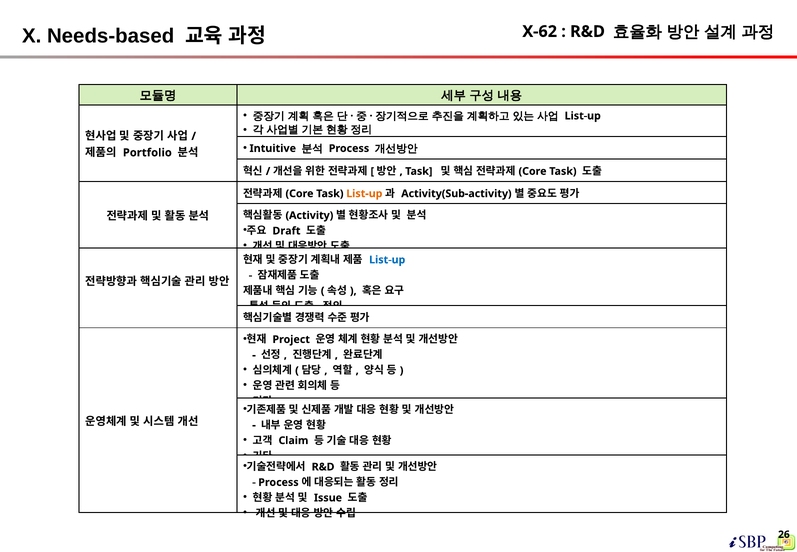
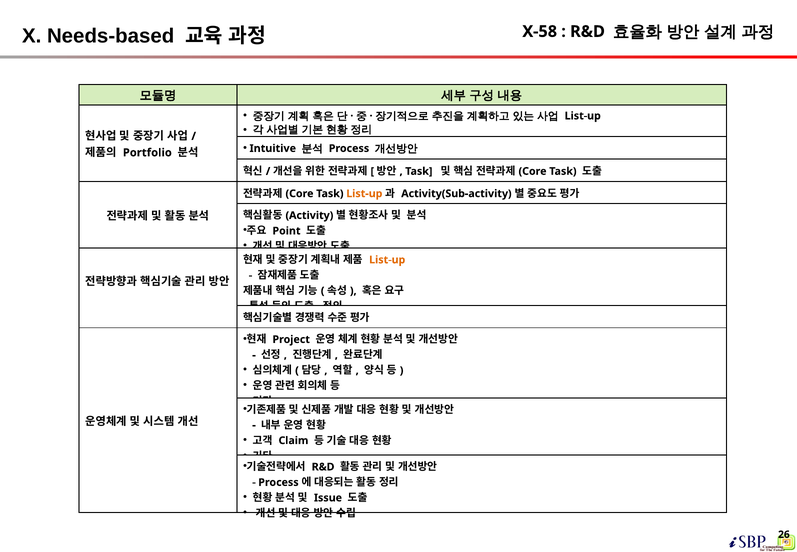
X-62: X-62 -> X-58 (540, 32)
Draft: Draft -> Point (287, 231)
List-up colour: blue -> orange (387, 260)
